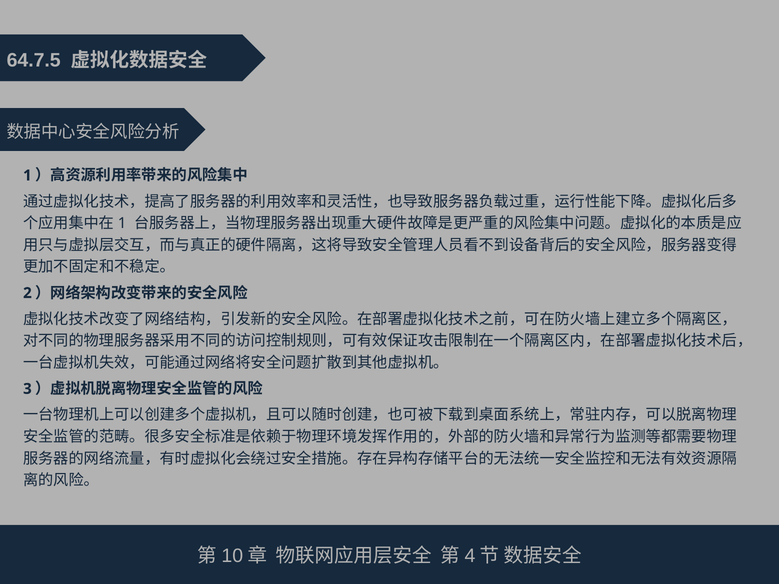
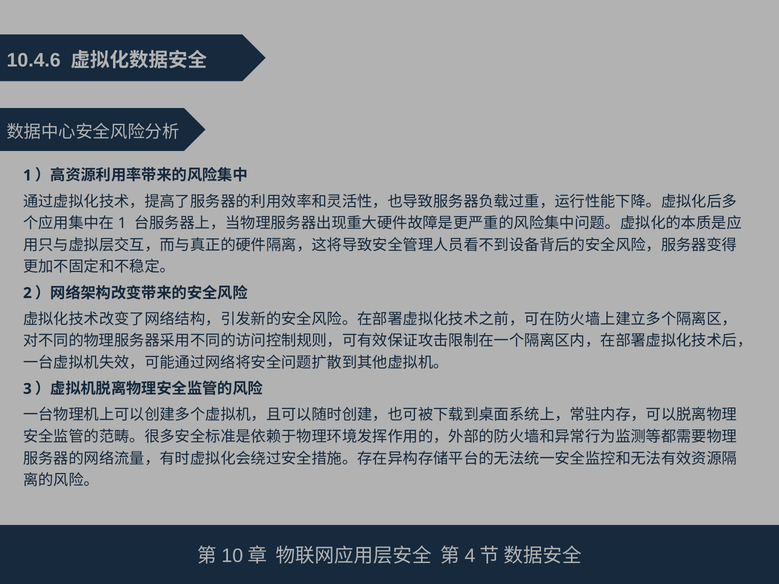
64.7.5: 64.7.5 -> 10.4.6 (34, 60)
